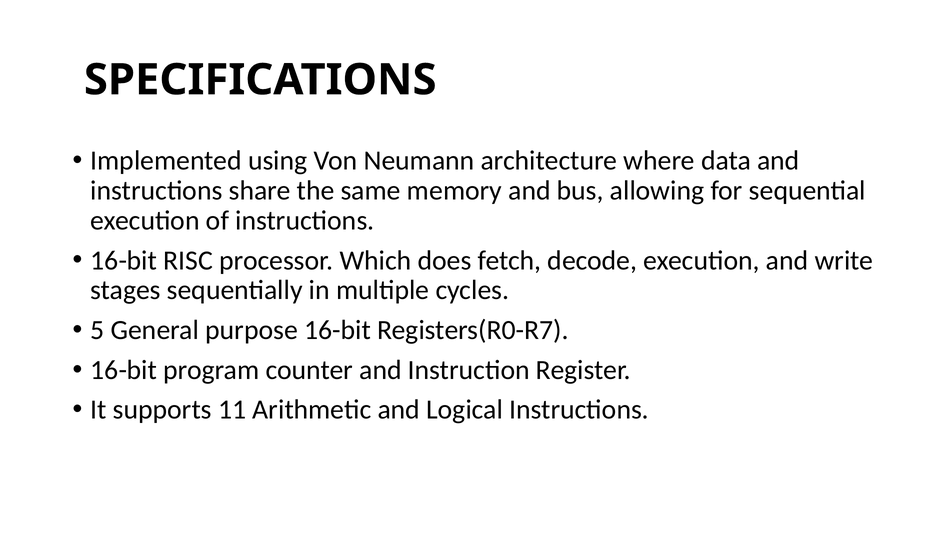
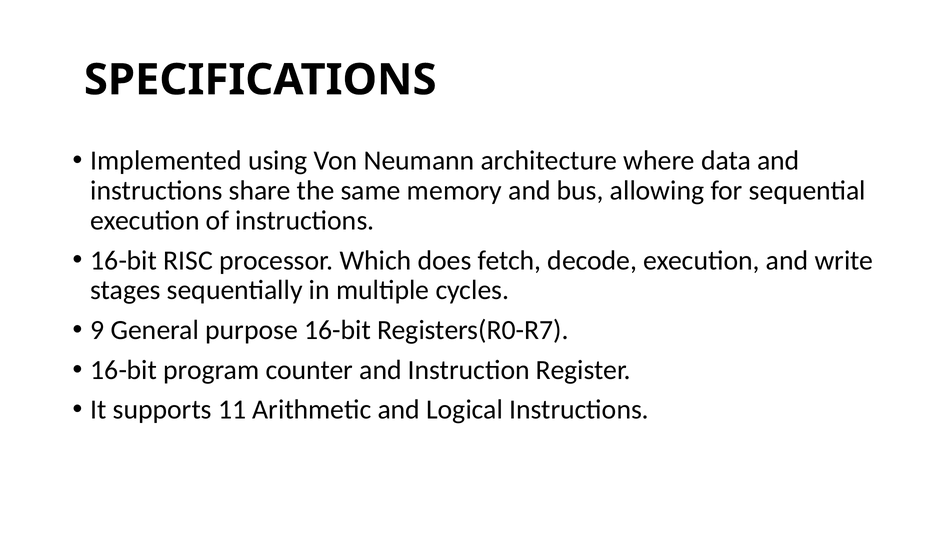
5: 5 -> 9 (97, 330)
